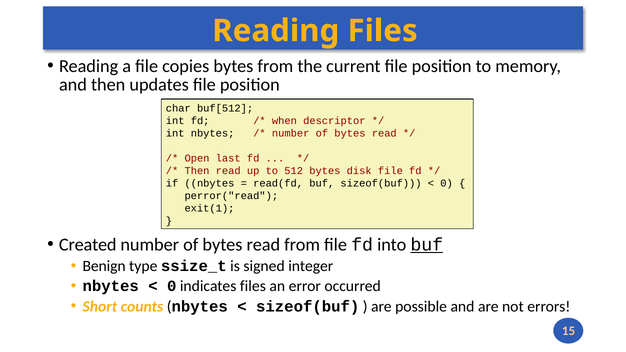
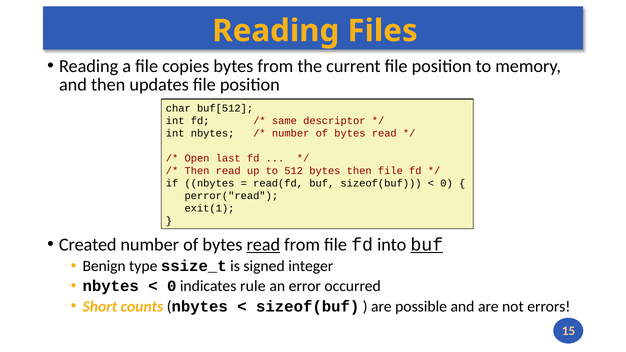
when: when -> same (284, 121)
bytes disk: disk -> then (359, 171)
read underline: none -> present (263, 245)
indicates files: files -> rule (253, 286)
